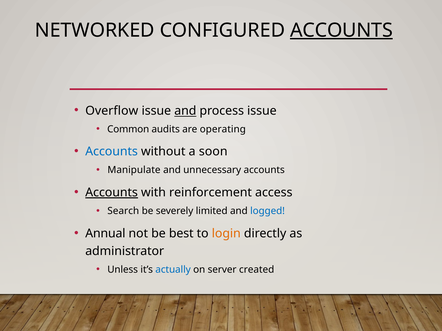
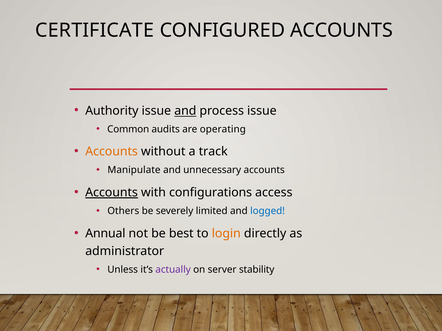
NETWORKED: NETWORKED -> CERTIFICATE (95, 30)
ACCOUNTS underline: present -> none (342, 30)
Overflow: Overflow -> Authority (112, 111)
Accounts colour: blue -> orange (112, 152)
soon: soon -> track (213, 152)
reinforcement: reinforcement -> configurations (211, 193)
Search: Search -> Others (123, 211)
actually colour: blue -> purple (173, 270)
created: created -> stability (257, 270)
